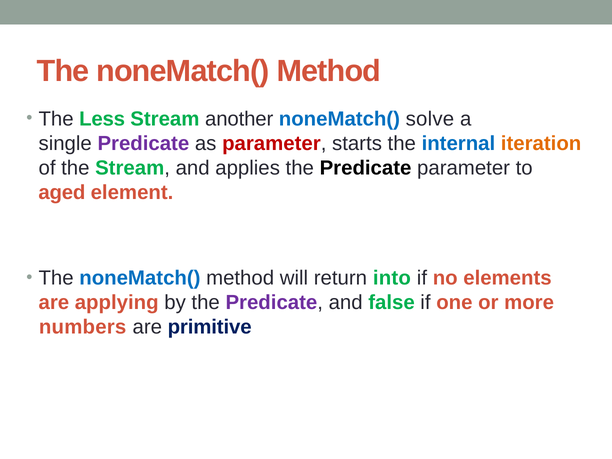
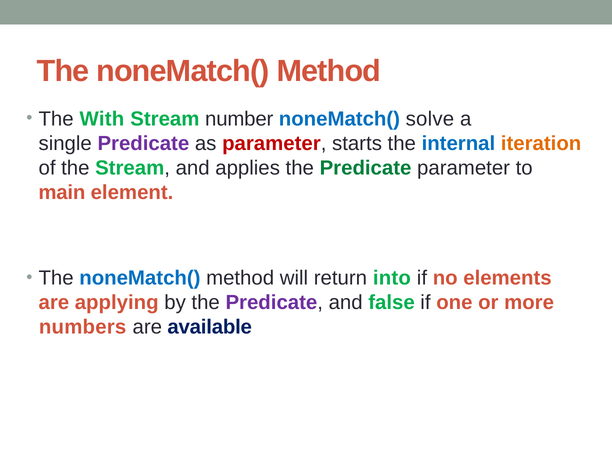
Less: Less -> With (102, 119)
another: another -> number (239, 119)
Predicate colour: black -> green (366, 168)
aged: aged -> main (62, 192)
primitive: primitive -> available (210, 327)
